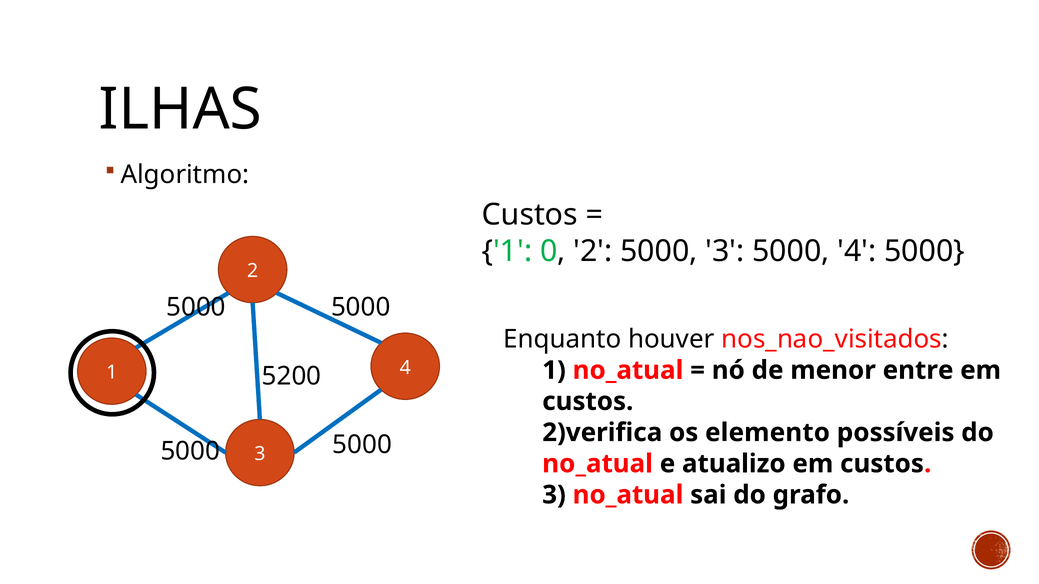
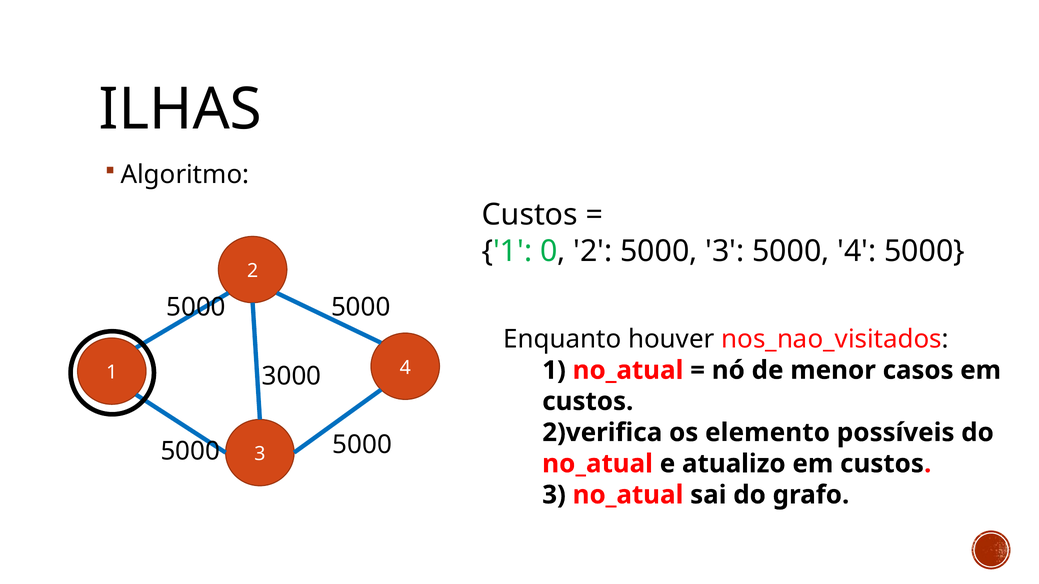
entre: entre -> casos (918, 371)
5200: 5200 -> 3000 (292, 376)
